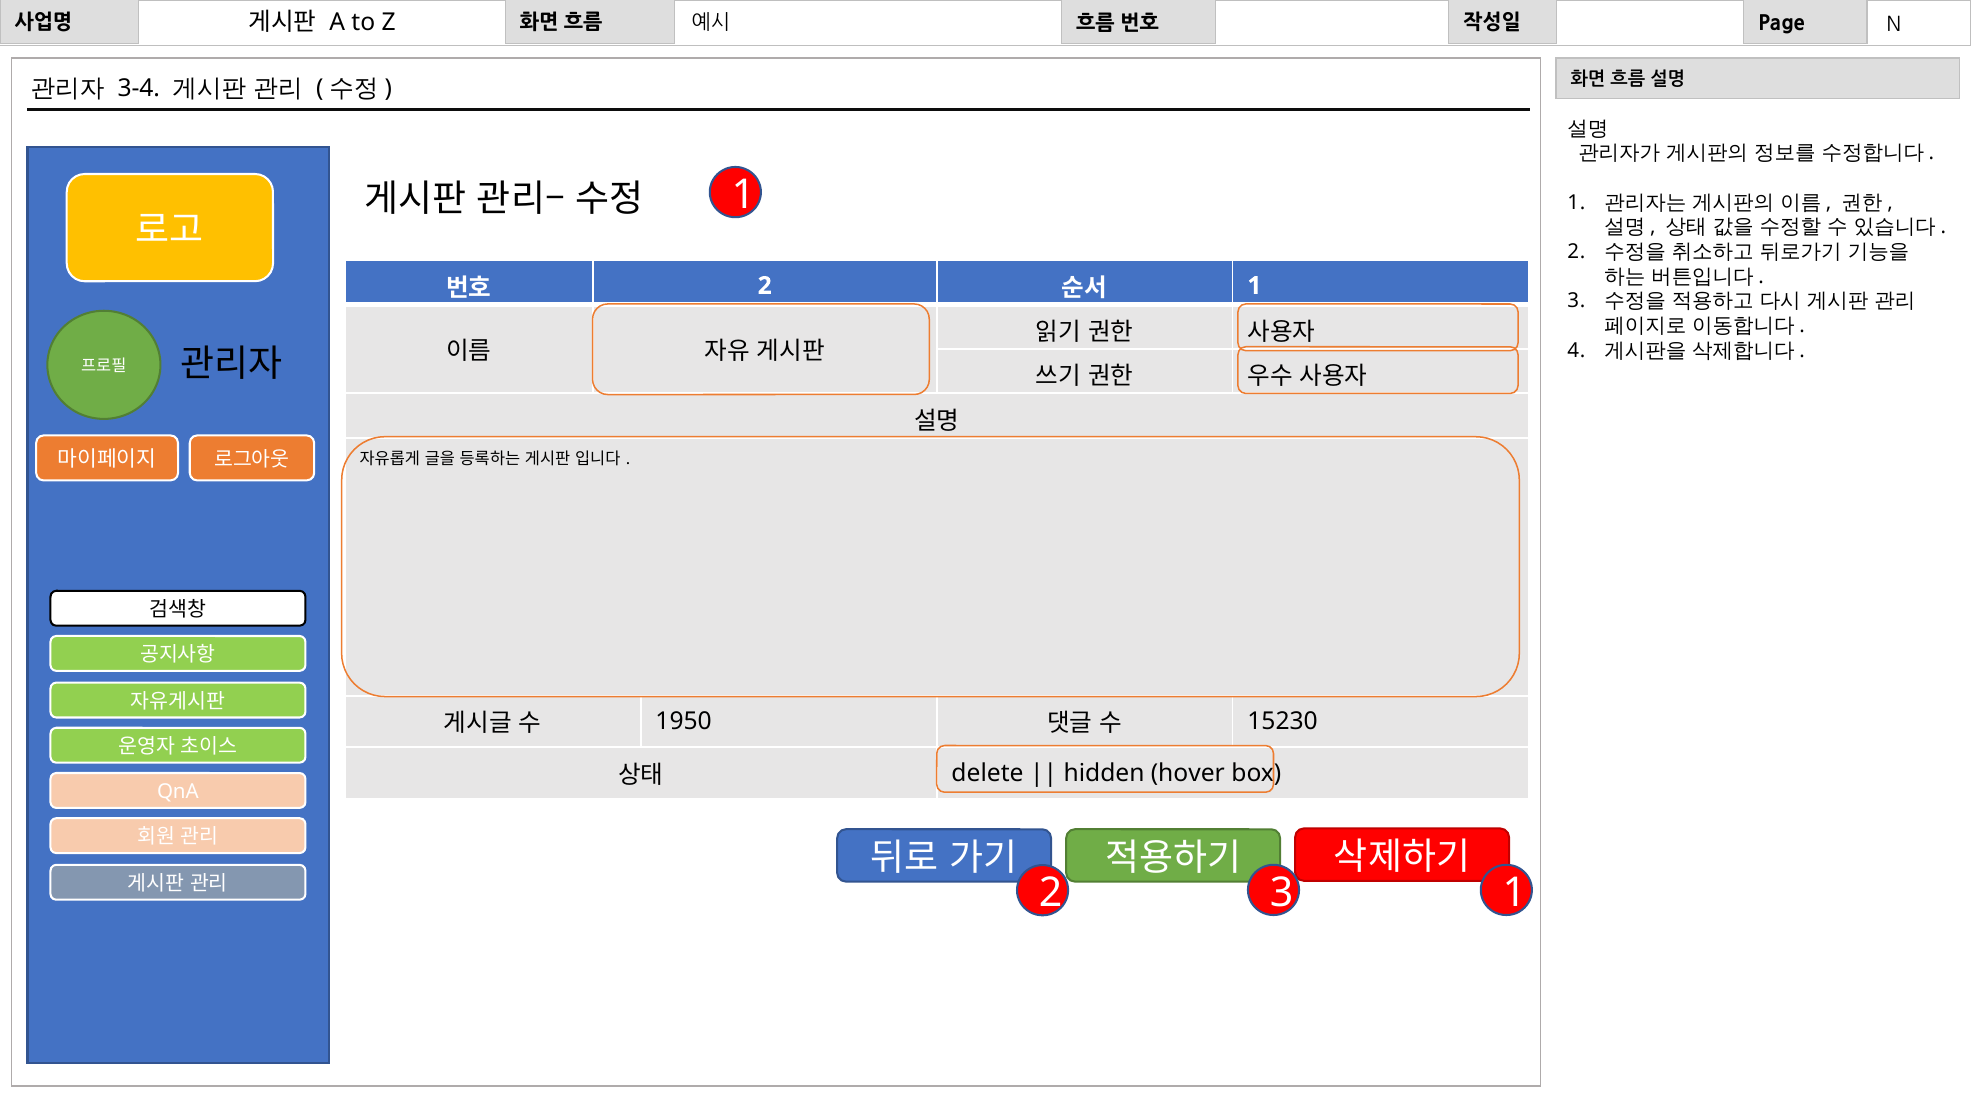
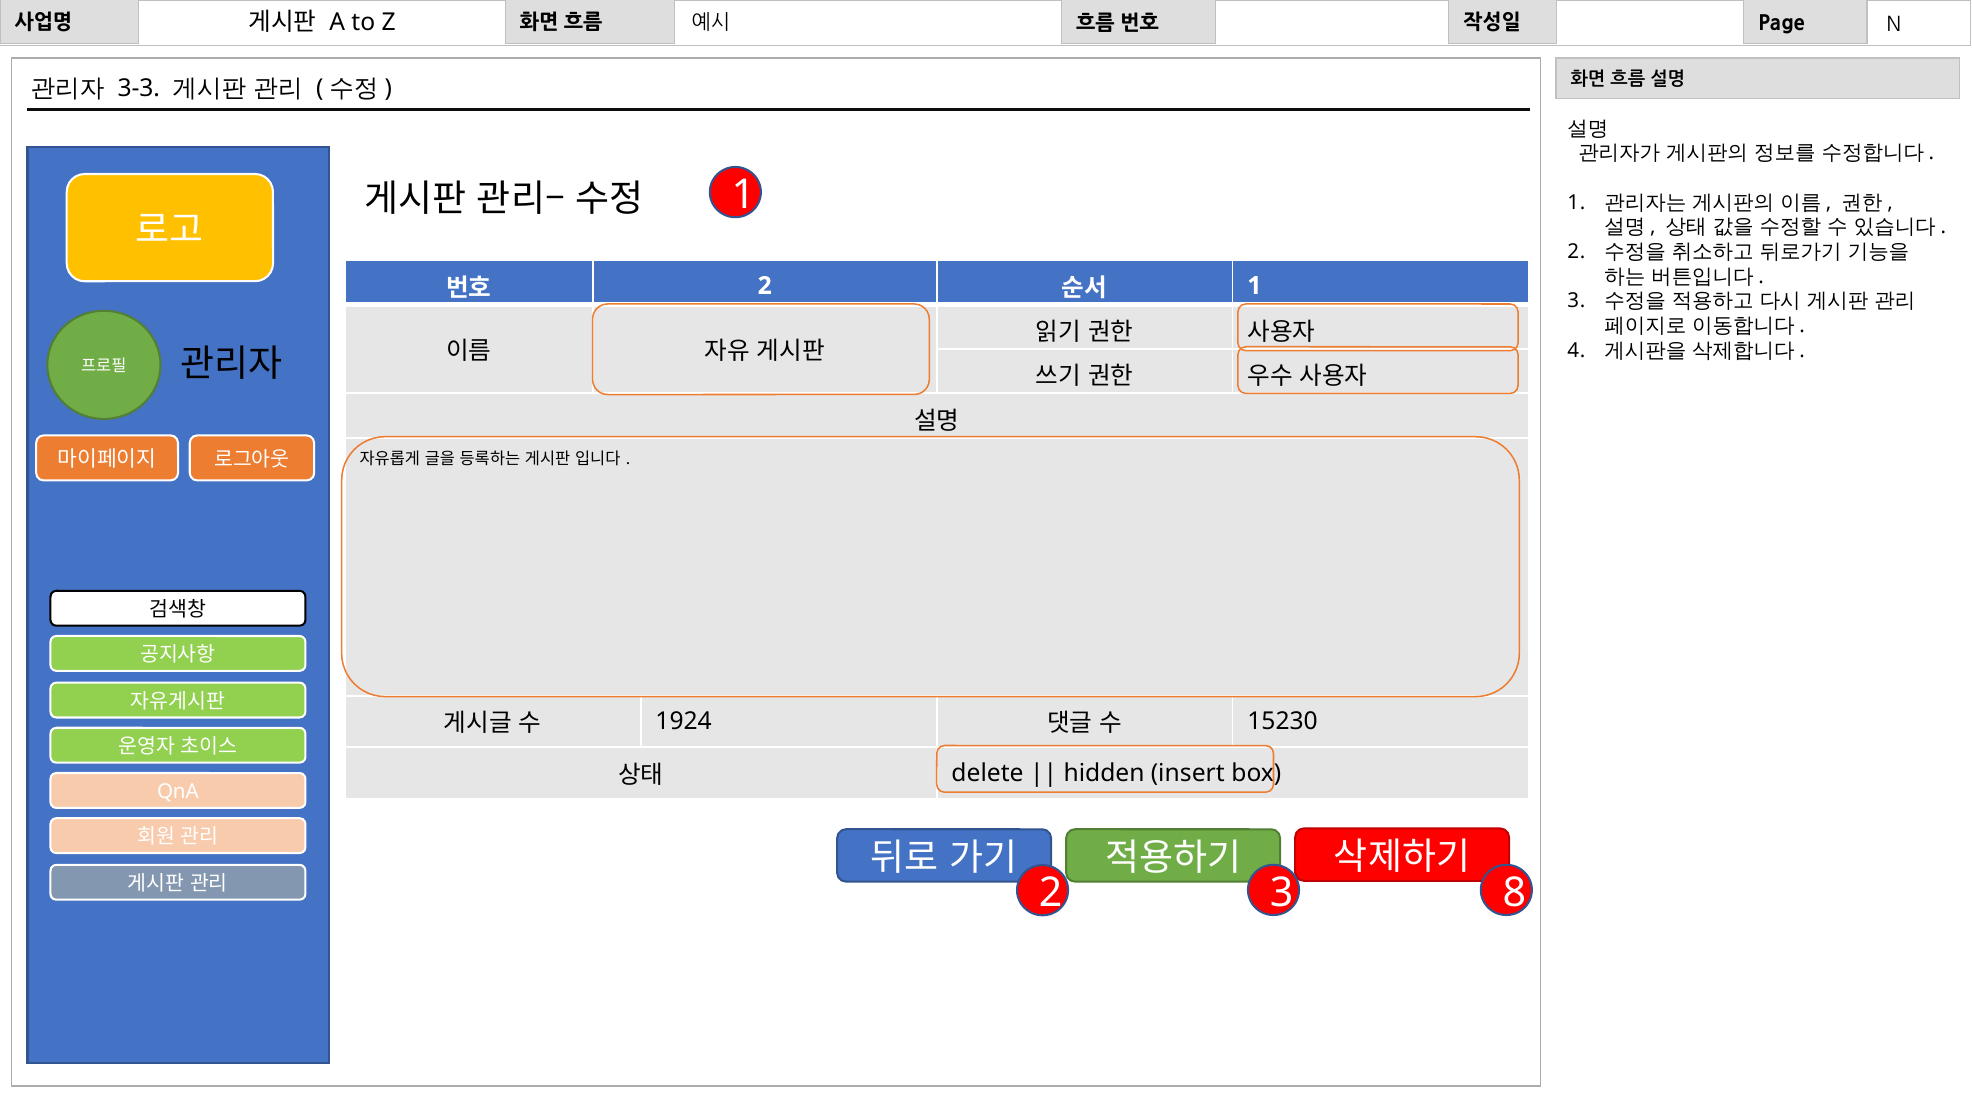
3-4: 3-4 -> 3-3 (139, 88)
1950: 1950 -> 1924 (684, 722)
hover: hover -> insert (1188, 773)
3 1: 1 -> 8 (1514, 893)
